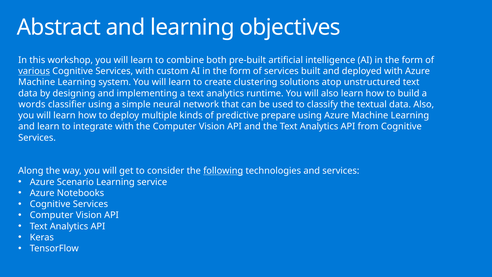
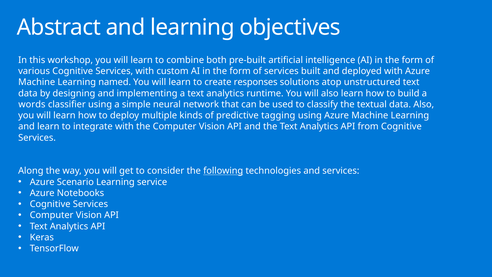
various underline: present -> none (34, 71)
system: system -> named (115, 82)
clustering: clustering -> responses (256, 82)
prepare: prepare -> tagging (278, 115)
